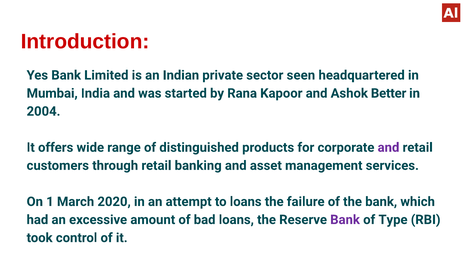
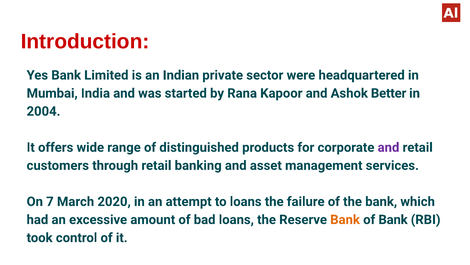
seen: seen -> were (301, 75)
1: 1 -> 7 (50, 201)
Bank colour: purple -> orange (345, 219)
of Type: Type -> Bank (393, 219)
